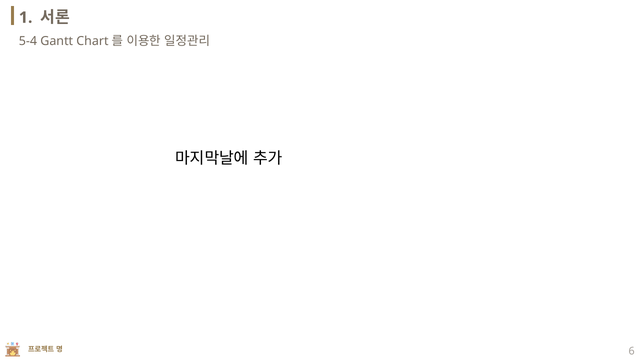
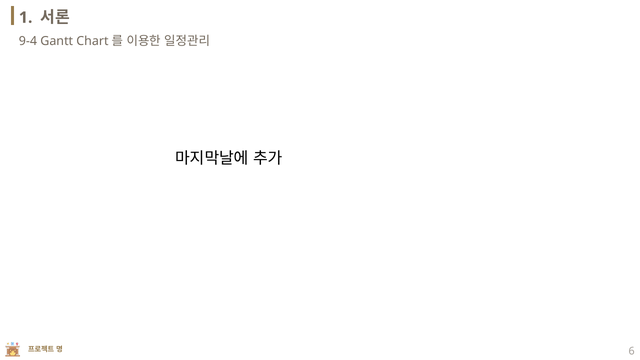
5-4: 5-4 -> 9-4 (28, 41)
